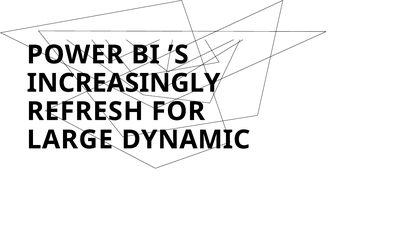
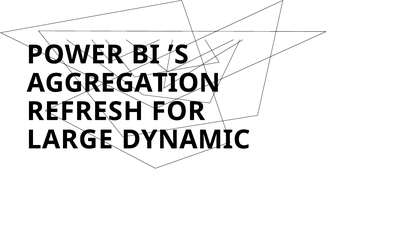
INCREASINGLY: INCREASINGLY -> AGGREGATION (123, 83)
